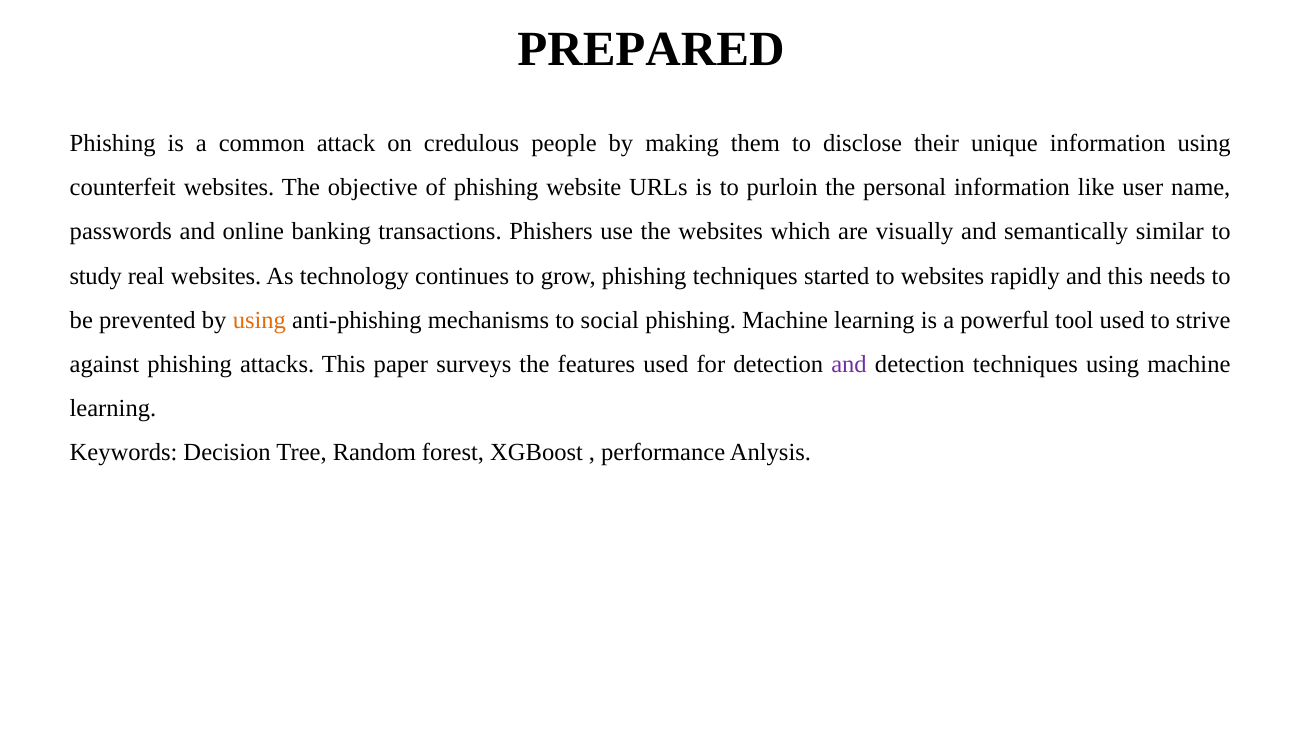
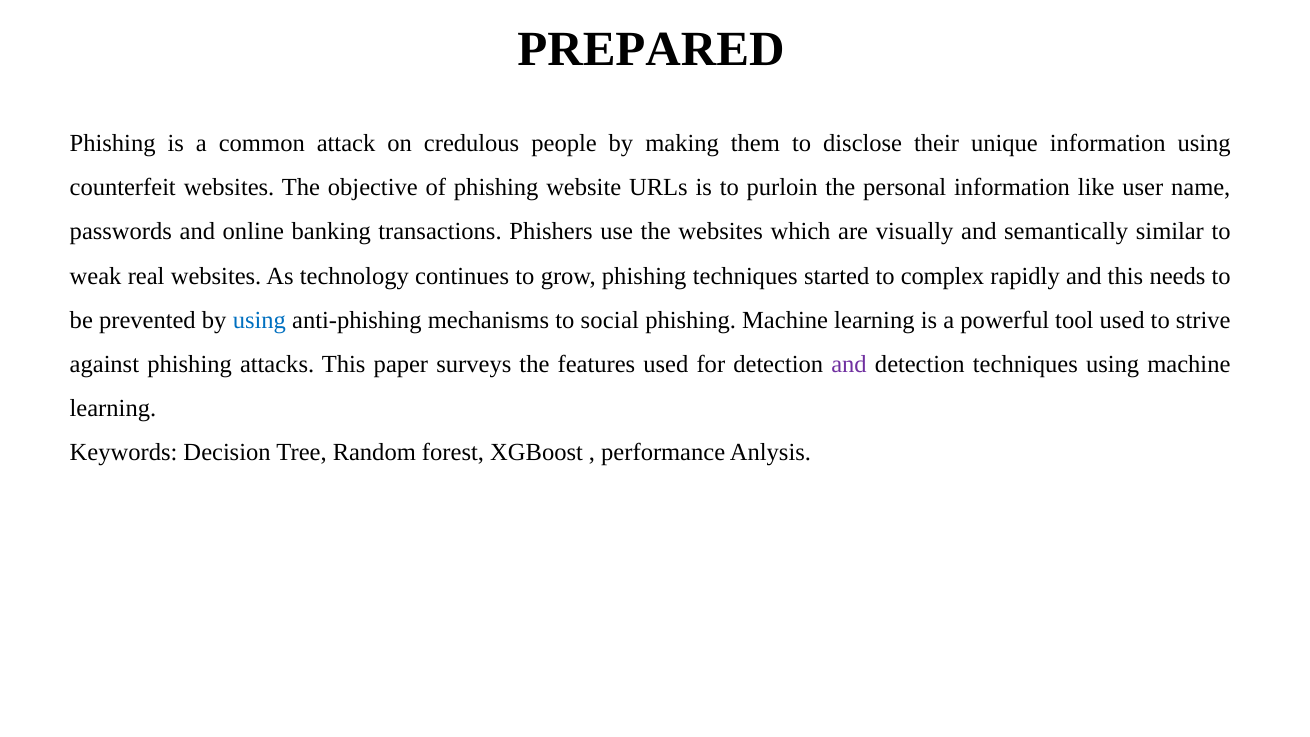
study: study -> weak (96, 276)
to websites: websites -> complex (943, 276)
using colour: orange -> blue (259, 320)
